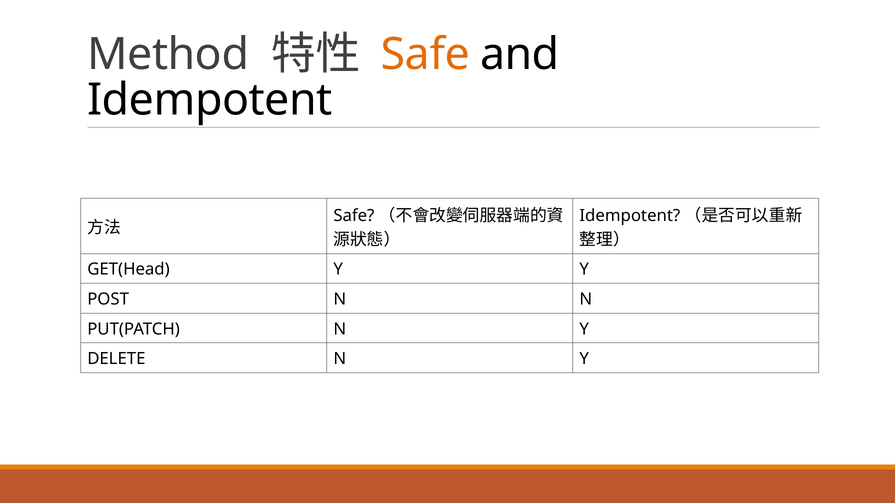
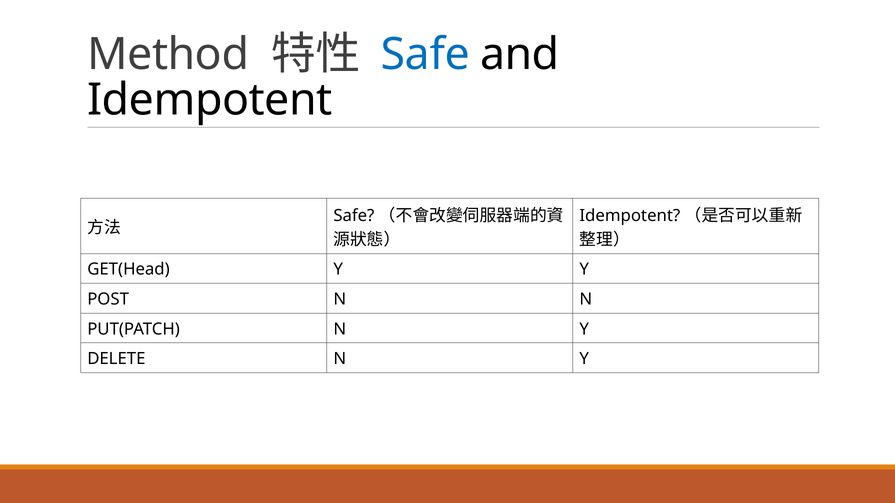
Safe colour: orange -> blue (425, 55)
